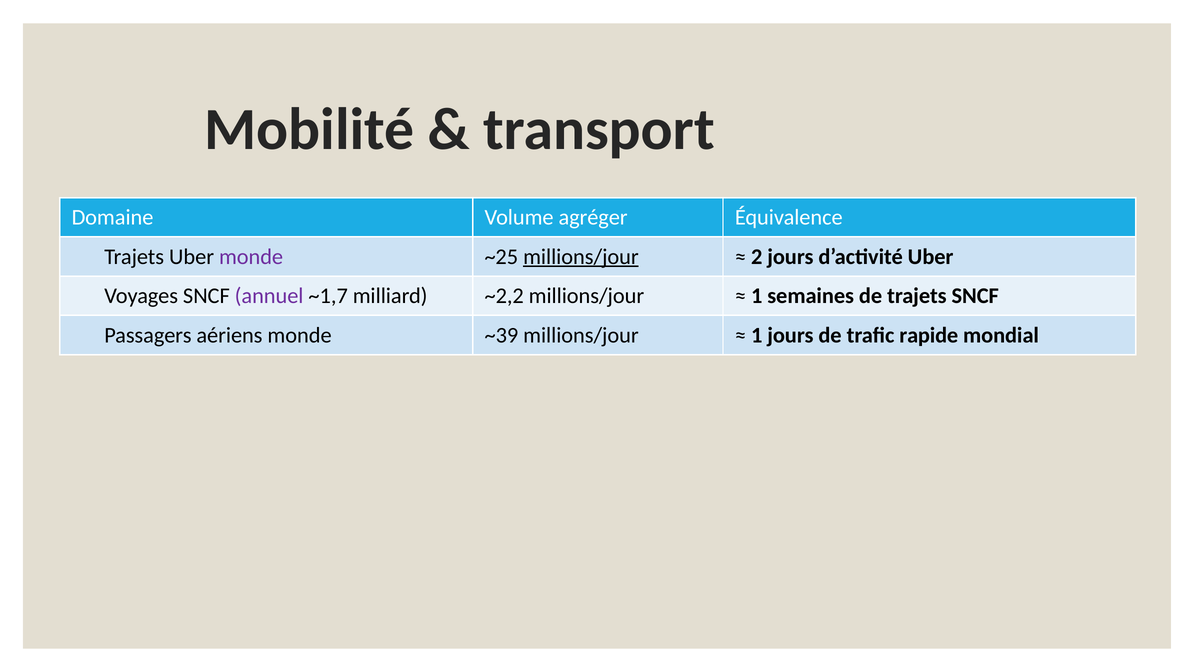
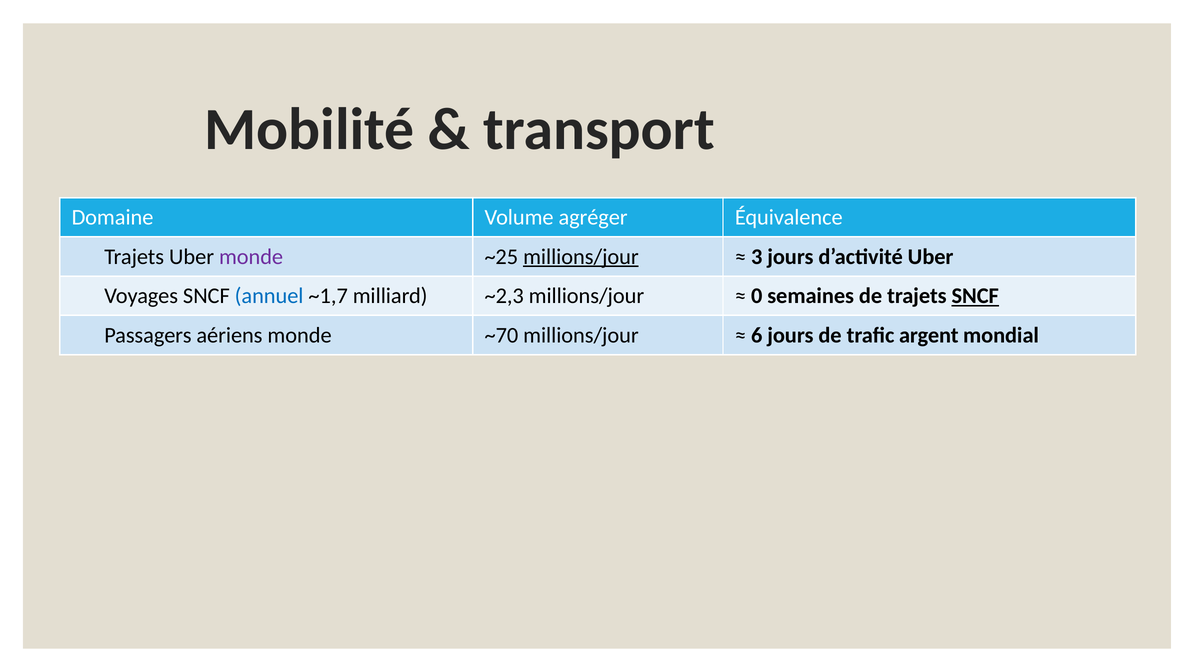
2: 2 -> 3 (757, 257)
annuel colour: purple -> blue (269, 296)
~2,2: ~2,2 -> ~2,3 (504, 296)
1: 1 -> 0 (757, 296)
SNCF underline: none -> present (975, 296)
~39: ~39 -> ~70 (501, 335)
1: 1 -> 6 (757, 335)
rapide: rapide -> argent (929, 335)
